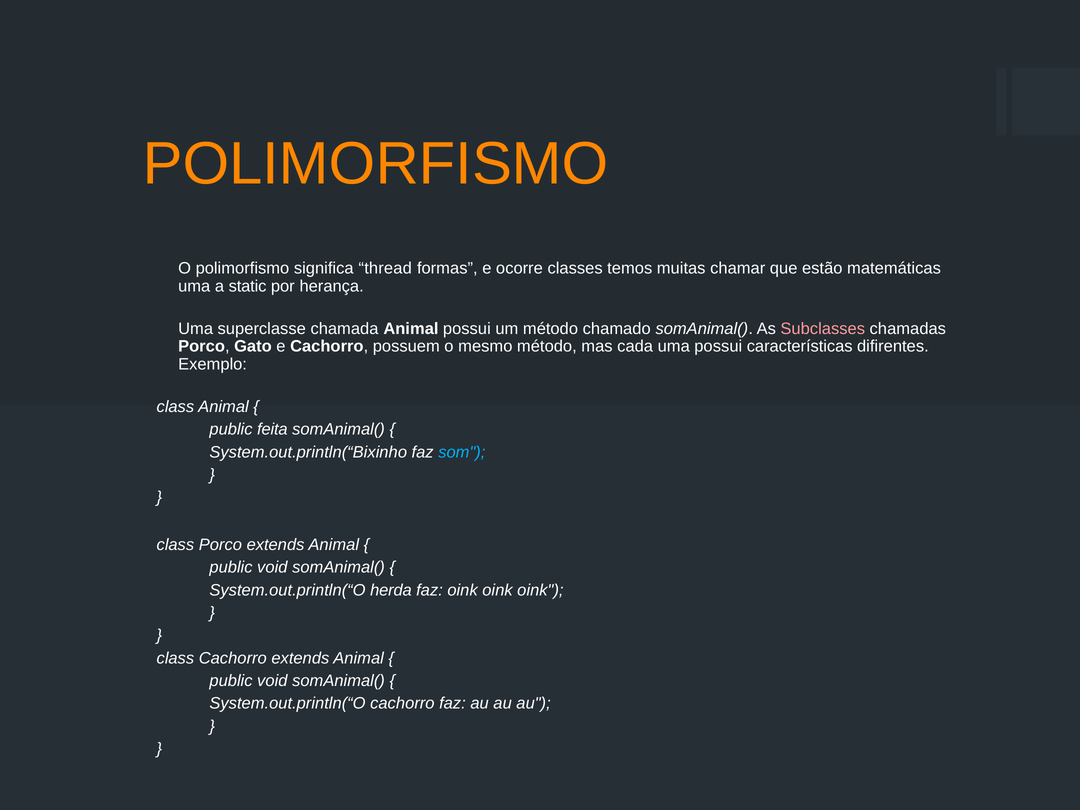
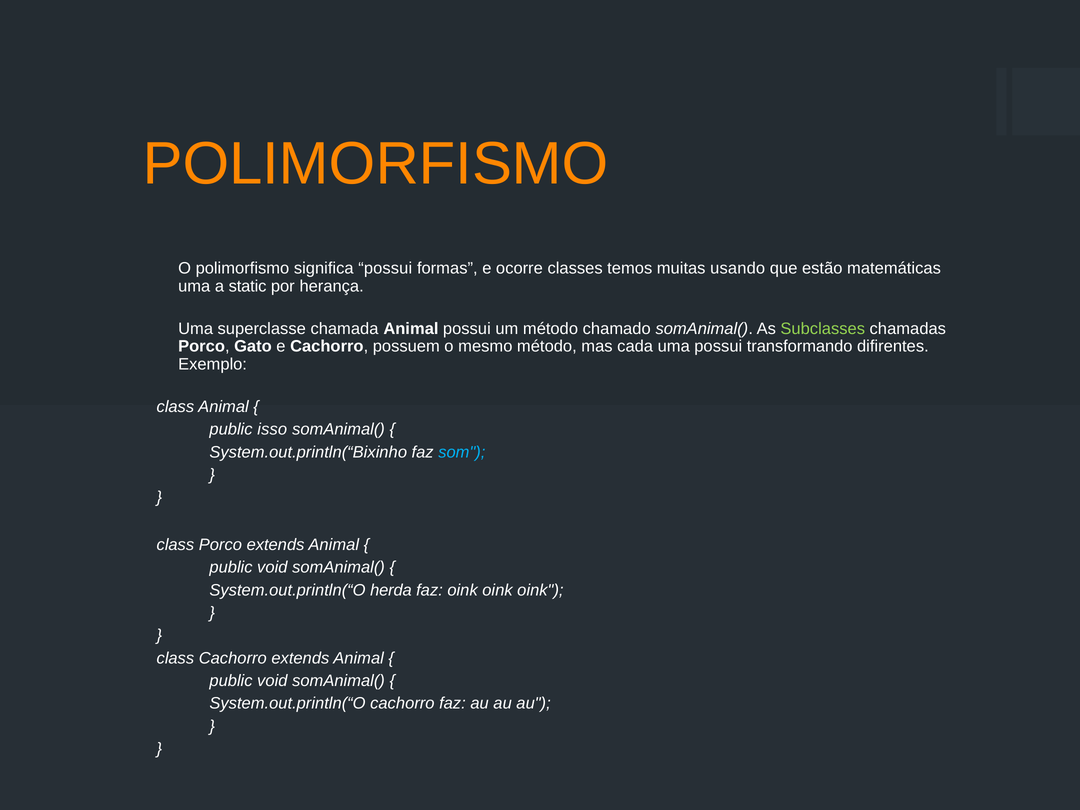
significa thread: thread -> possui (385, 268)
chamar: chamar -> usando (738, 268)
Subclasses colour: pink -> light green (823, 329)
características: características -> transformando (800, 346)
feita: feita -> isso (272, 429)
